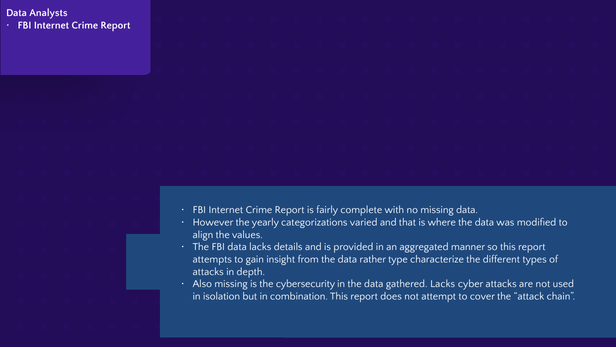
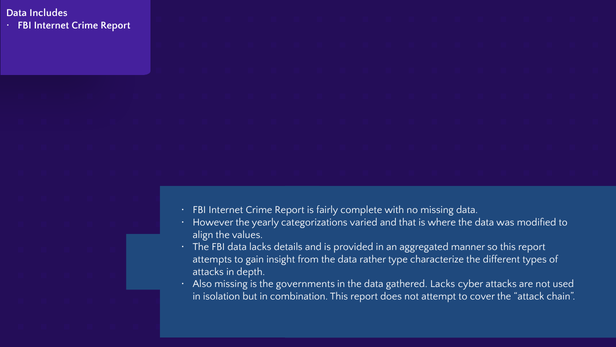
Analysts: Analysts -> Includes (48, 13)
cybersecurity: cybersecurity -> governments (305, 284)
